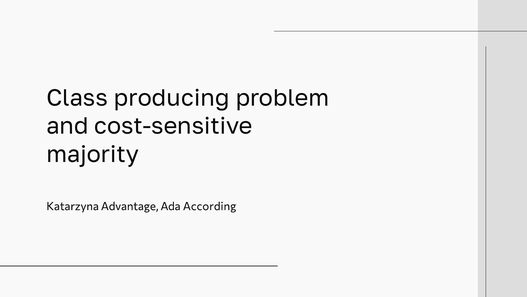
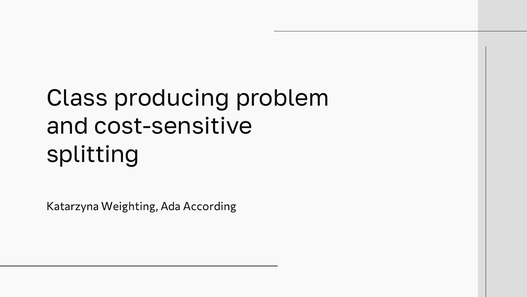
majority: majority -> splitting (93, 154)
Advantage: Advantage -> Weighting (130, 206)
